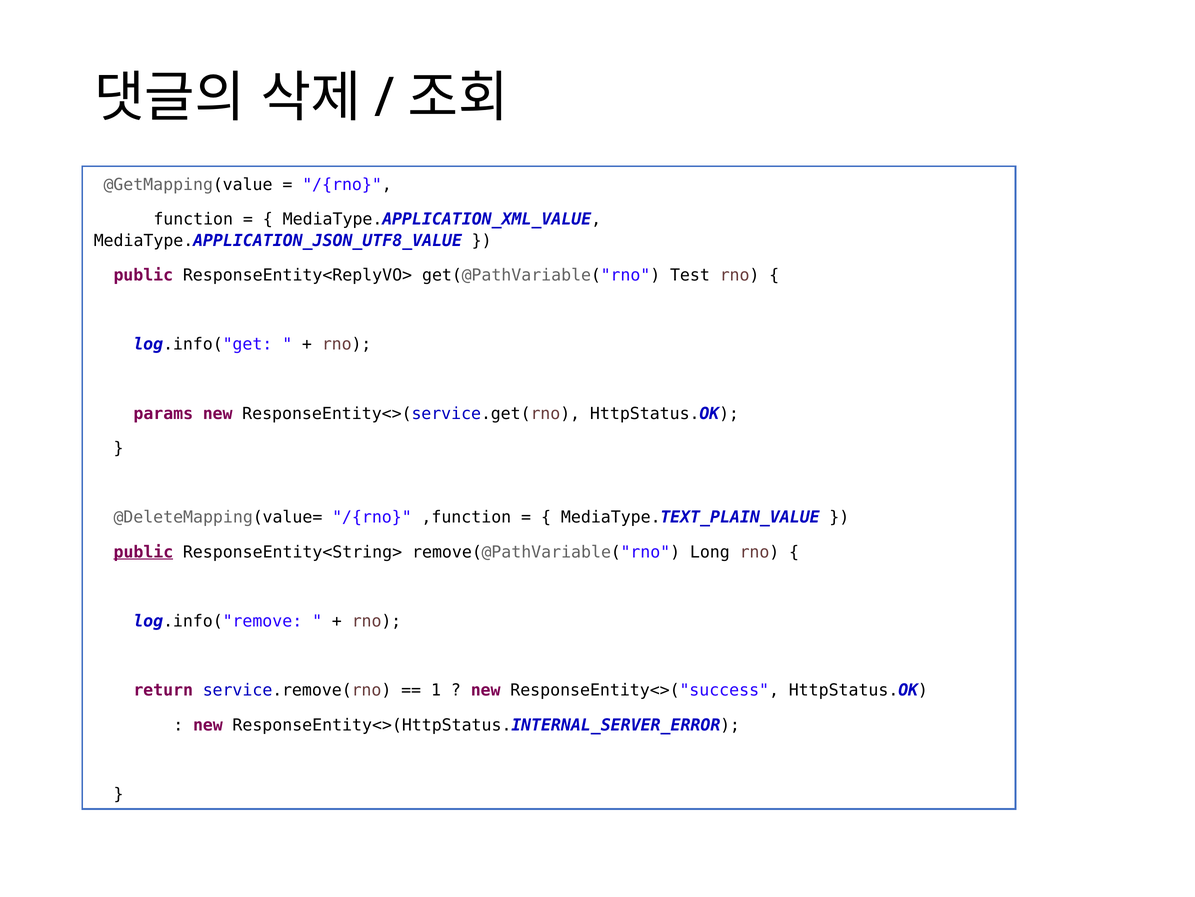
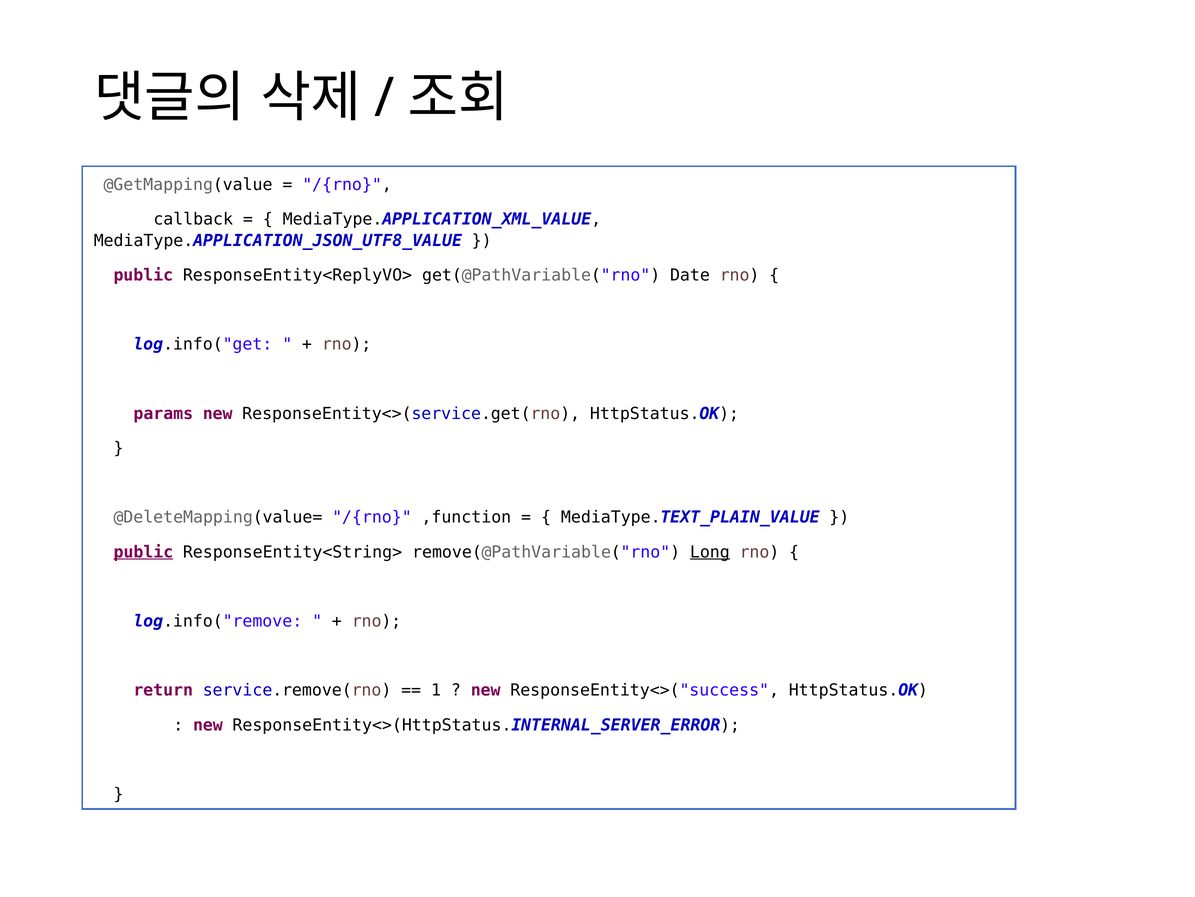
function: function -> callback (193, 219)
Test: Test -> Date (690, 275)
Long underline: none -> present (710, 552)
